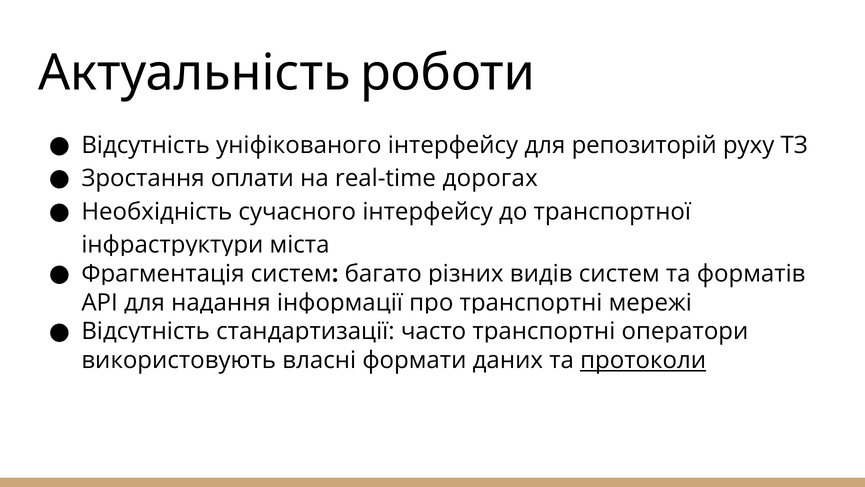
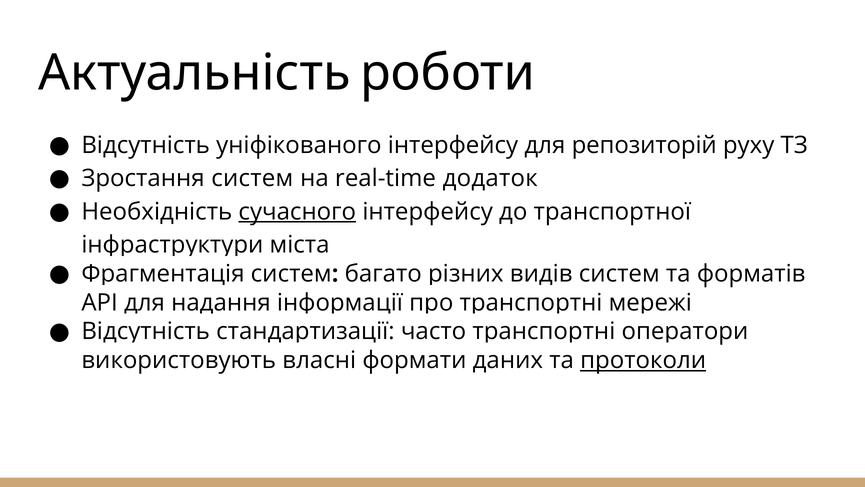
Зростання оплати: оплати -> систем (252, 178)
дорогах: дорогах -> додаток (490, 178)
сучасного underline: none -> present (297, 211)
